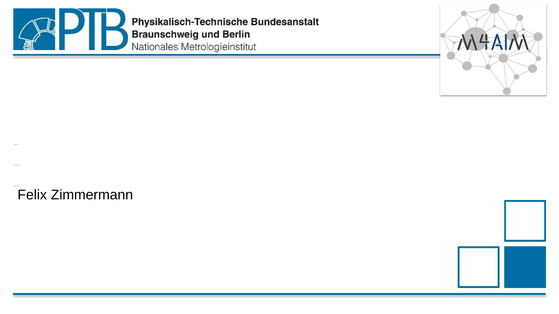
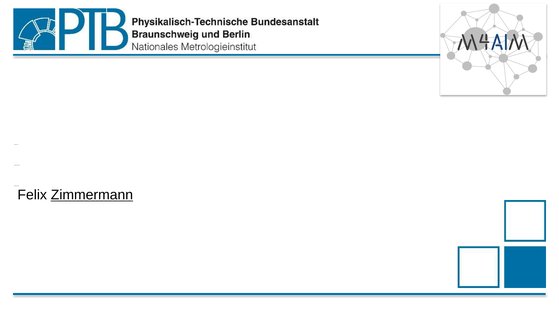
Zimmermann underline: none -> present (92, 195)
